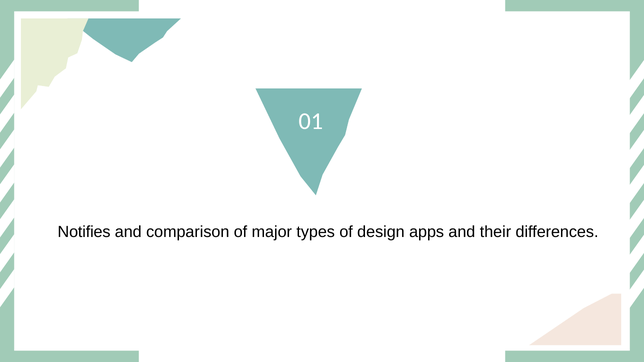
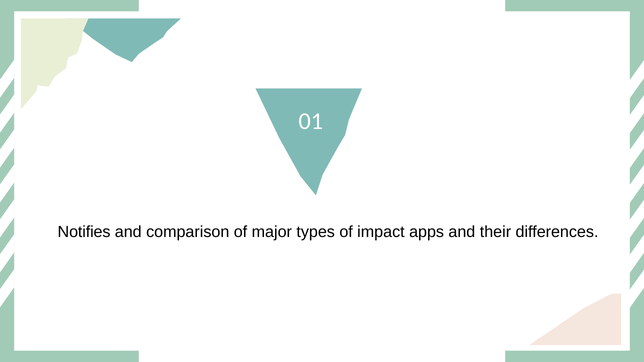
design: design -> impact (381, 232)
